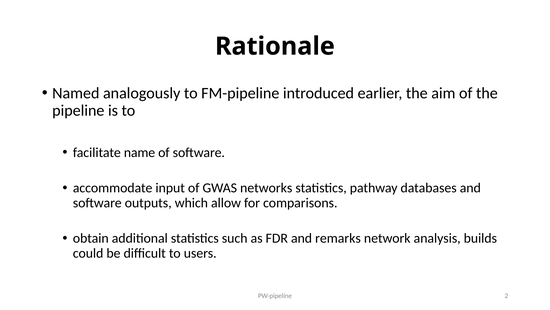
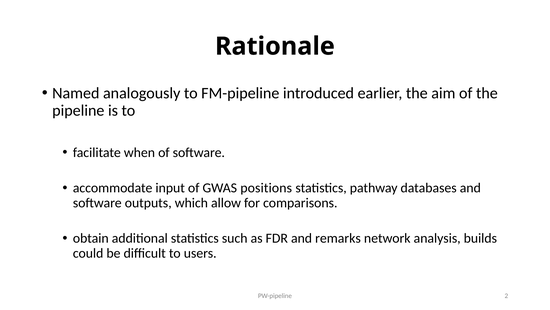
name: name -> when (139, 152)
networks: networks -> positions (266, 188)
